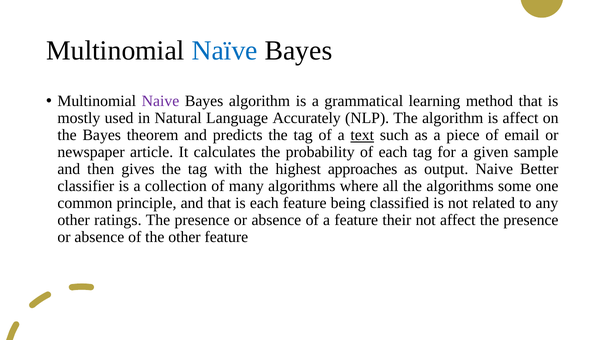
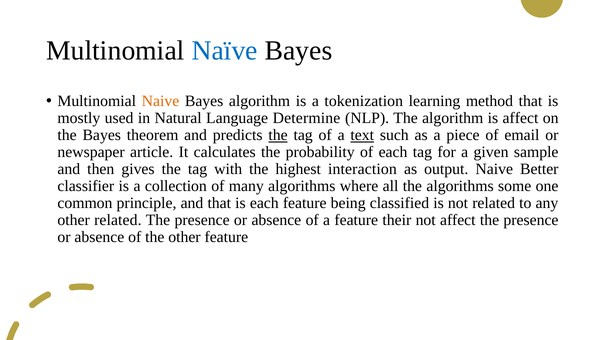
Naive colour: purple -> orange (160, 101)
grammatical: grammatical -> tokenization (364, 101)
Accurately: Accurately -> Determine (307, 118)
the underline: none -> present (278, 135)
approaches: approaches -> interaction (362, 169)
other ratings: ratings -> related (118, 220)
